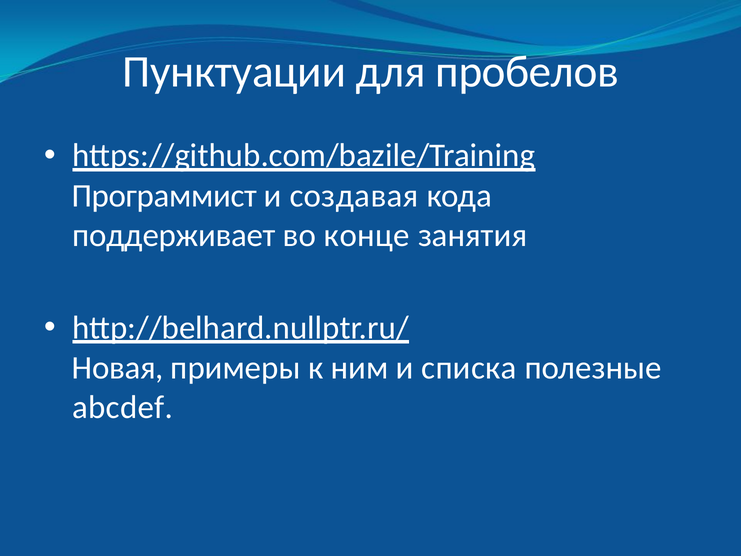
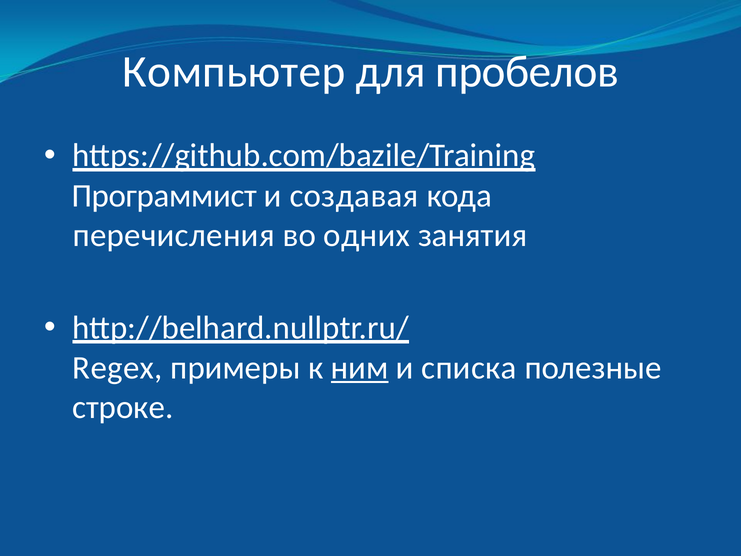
Пунктуации: Пунктуации -> Компьютер (234, 72)
поддерживает: поддерживает -> перечисления (174, 235)
конце: конце -> одних (367, 235)
Новая: Новая -> Regex (117, 368)
ним underline: none -> present (360, 368)
abcdef: abcdef -> строке (123, 407)
